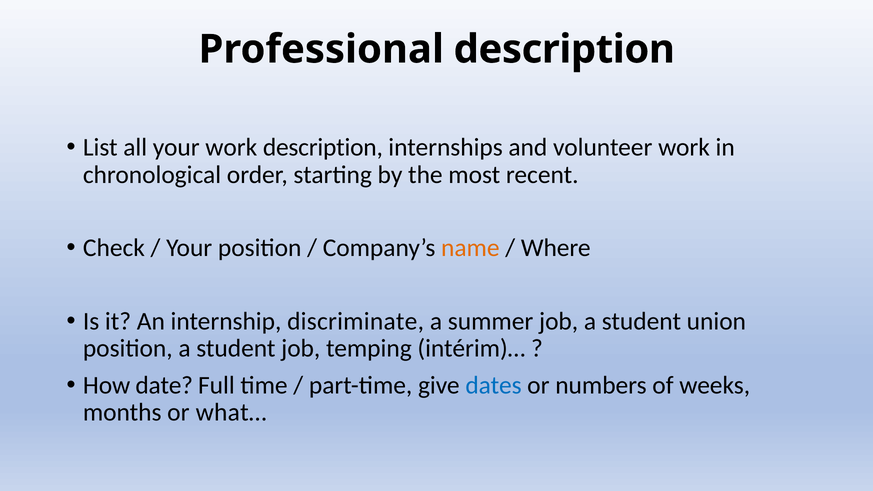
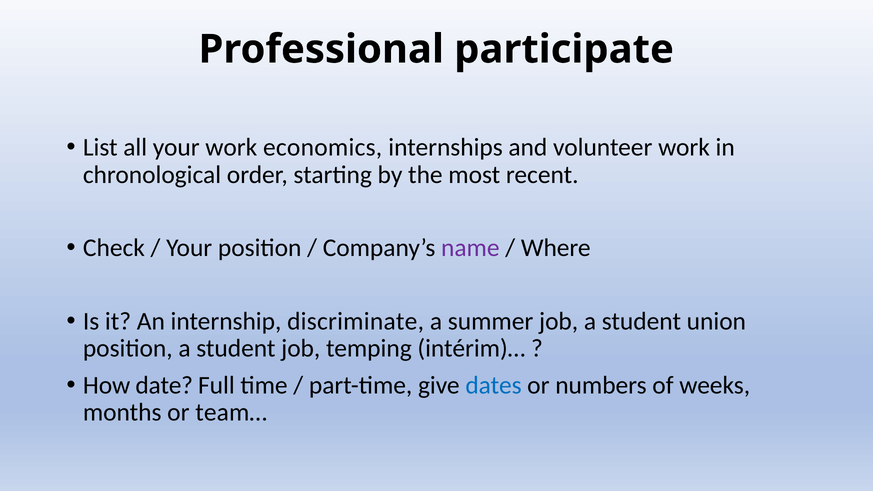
Professional description: description -> participate (564, 49)
work description: description -> economics (323, 148)
name colour: orange -> purple (470, 248)
what…: what… -> team… (231, 413)
